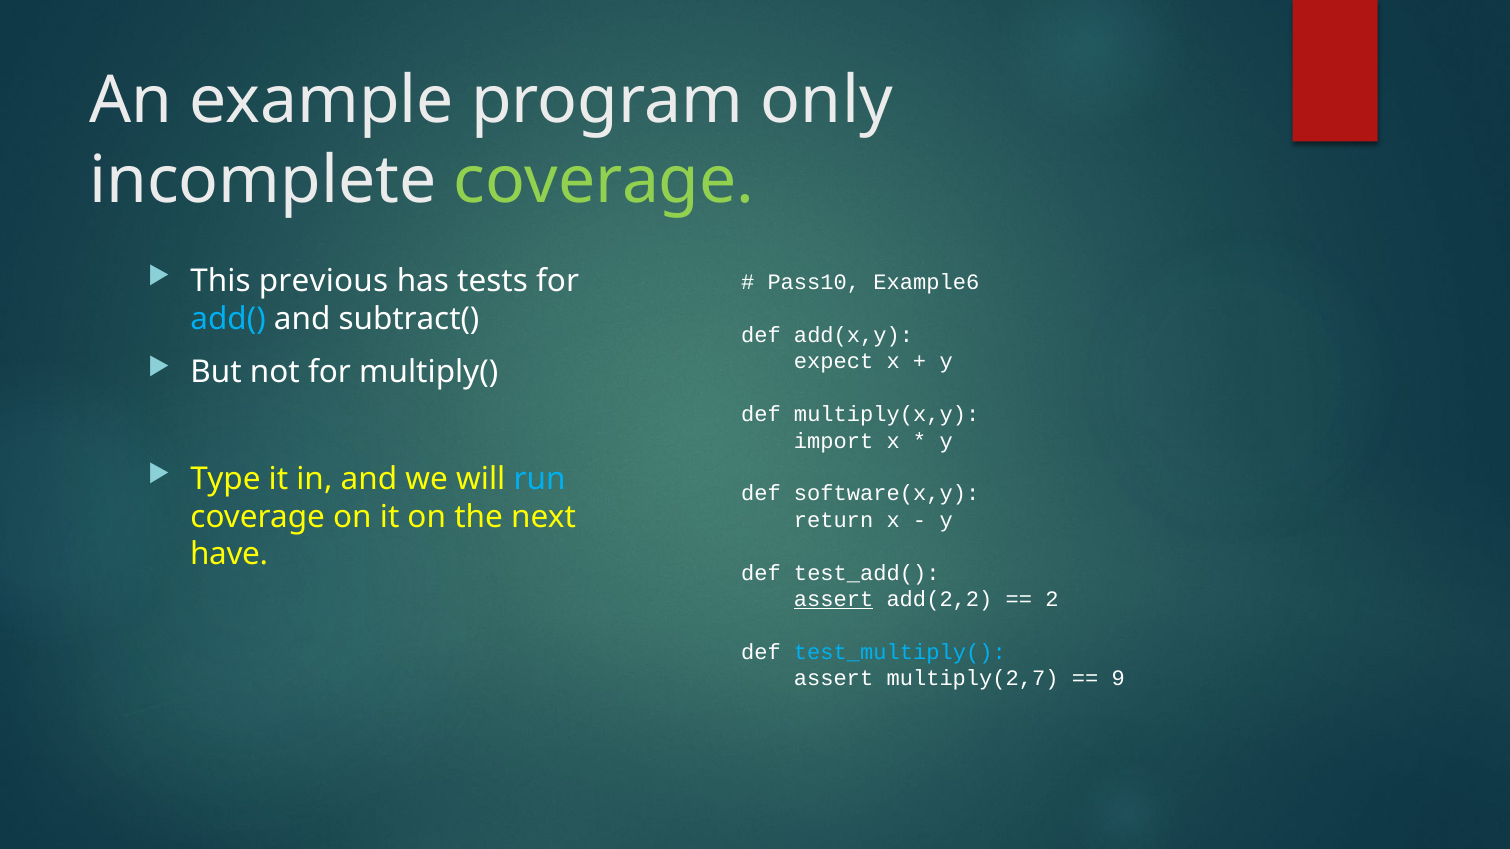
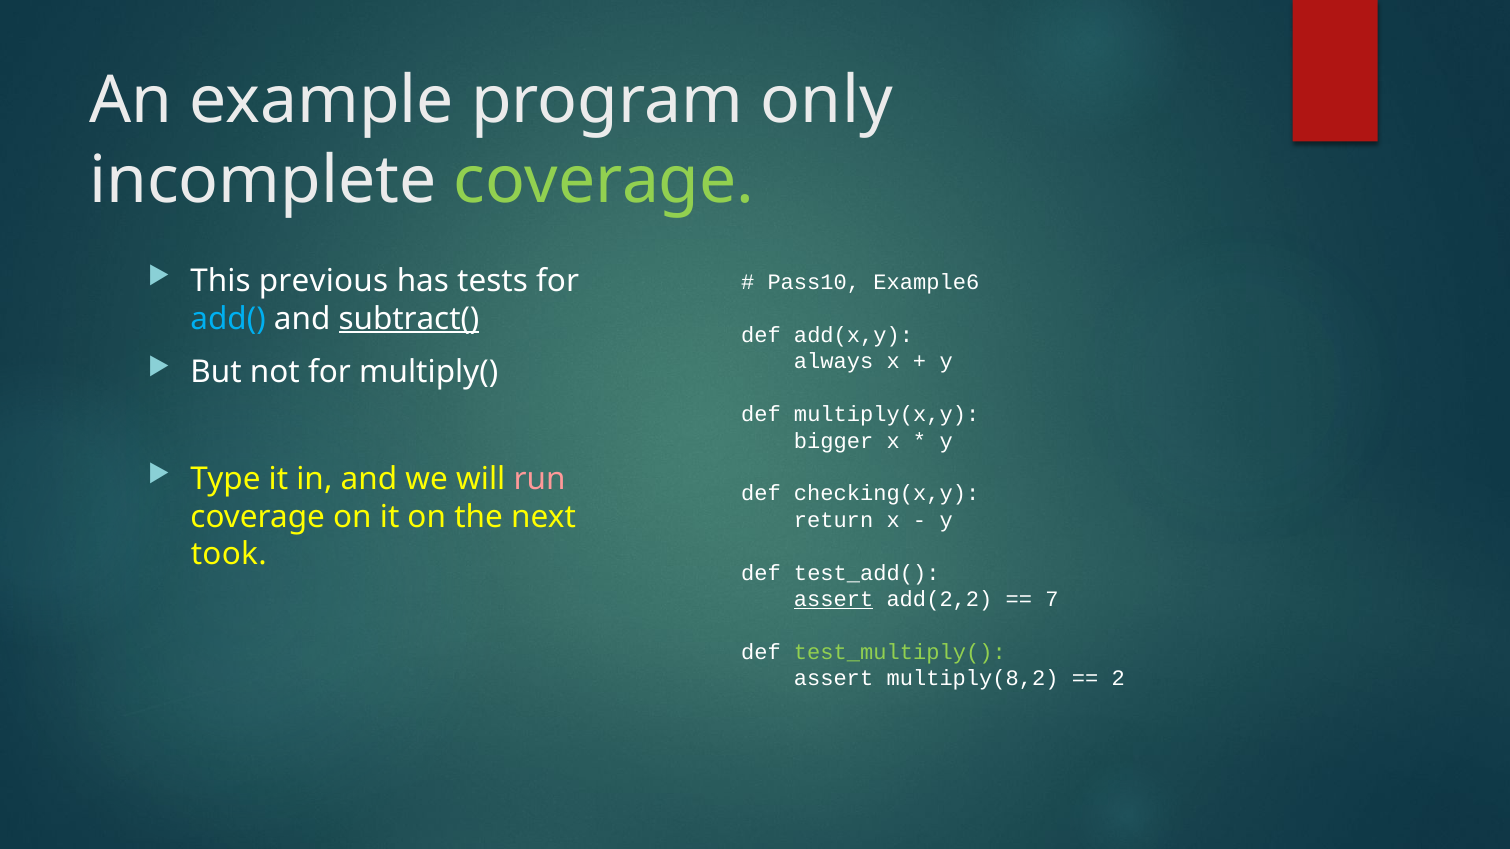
subtract( underline: none -> present (409, 319)
expect: expect -> always (834, 362)
import: import -> bigger (834, 441)
run colour: light blue -> pink (540, 479)
software(x,y: software(x,y -> checking(x,y (887, 494)
have: have -> took (229, 555)
2: 2 -> 7 (1052, 600)
test_multiply( colour: light blue -> light green (900, 652)
multiply(2,7: multiply(2,7 -> multiply(8,2 (973, 679)
9: 9 -> 2 (1118, 679)
